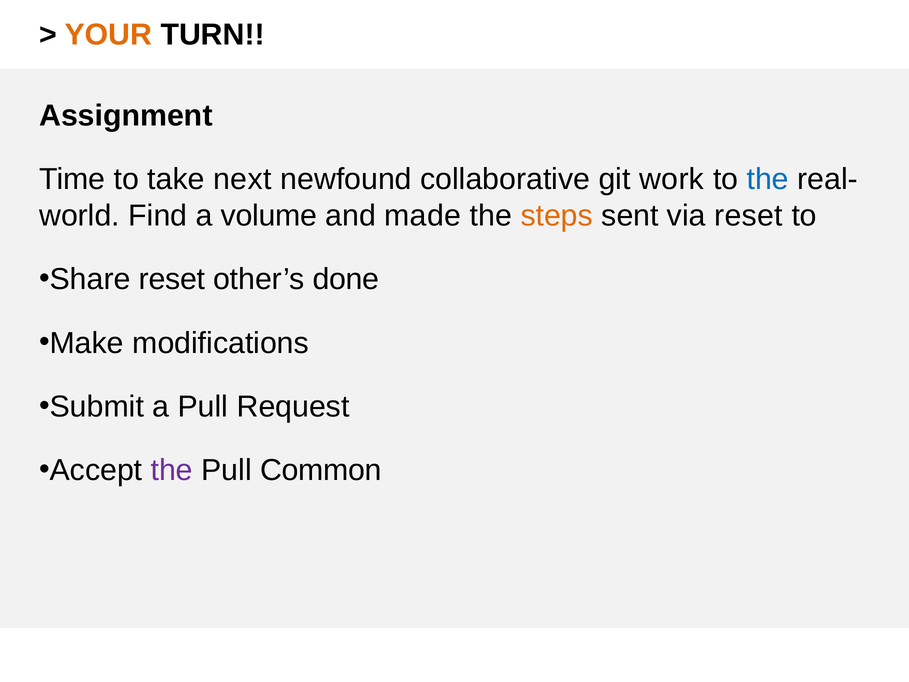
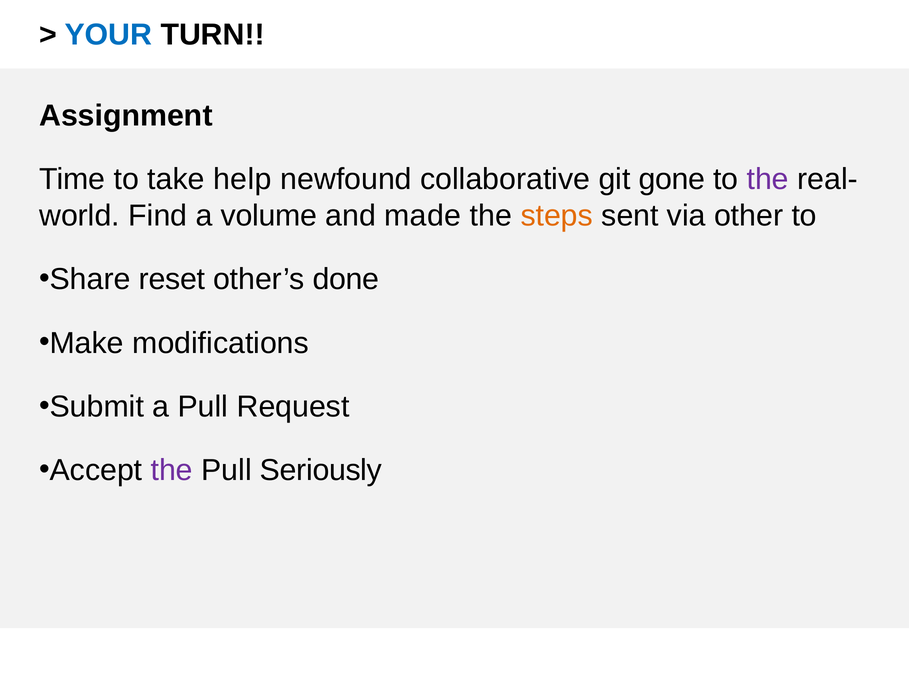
YOUR colour: orange -> blue (108, 35)
next: next -> help (242, 179)
work: work -> gone (672, 179)
the colour: blue -> purple (768, 179)
via reset: reset -> other (749, 216)
Common: Common -> Seriously (321, 470)
